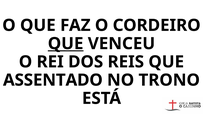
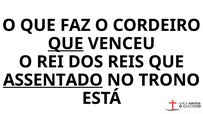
ASSENTADO underline: none -> present (53, 80)
